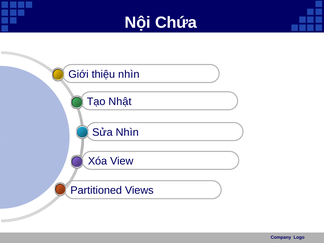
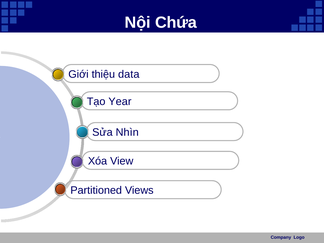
thiệu nhìn: nhìn -> data (129, 74)
Nhật: Nhật -> Year (120, 102)
